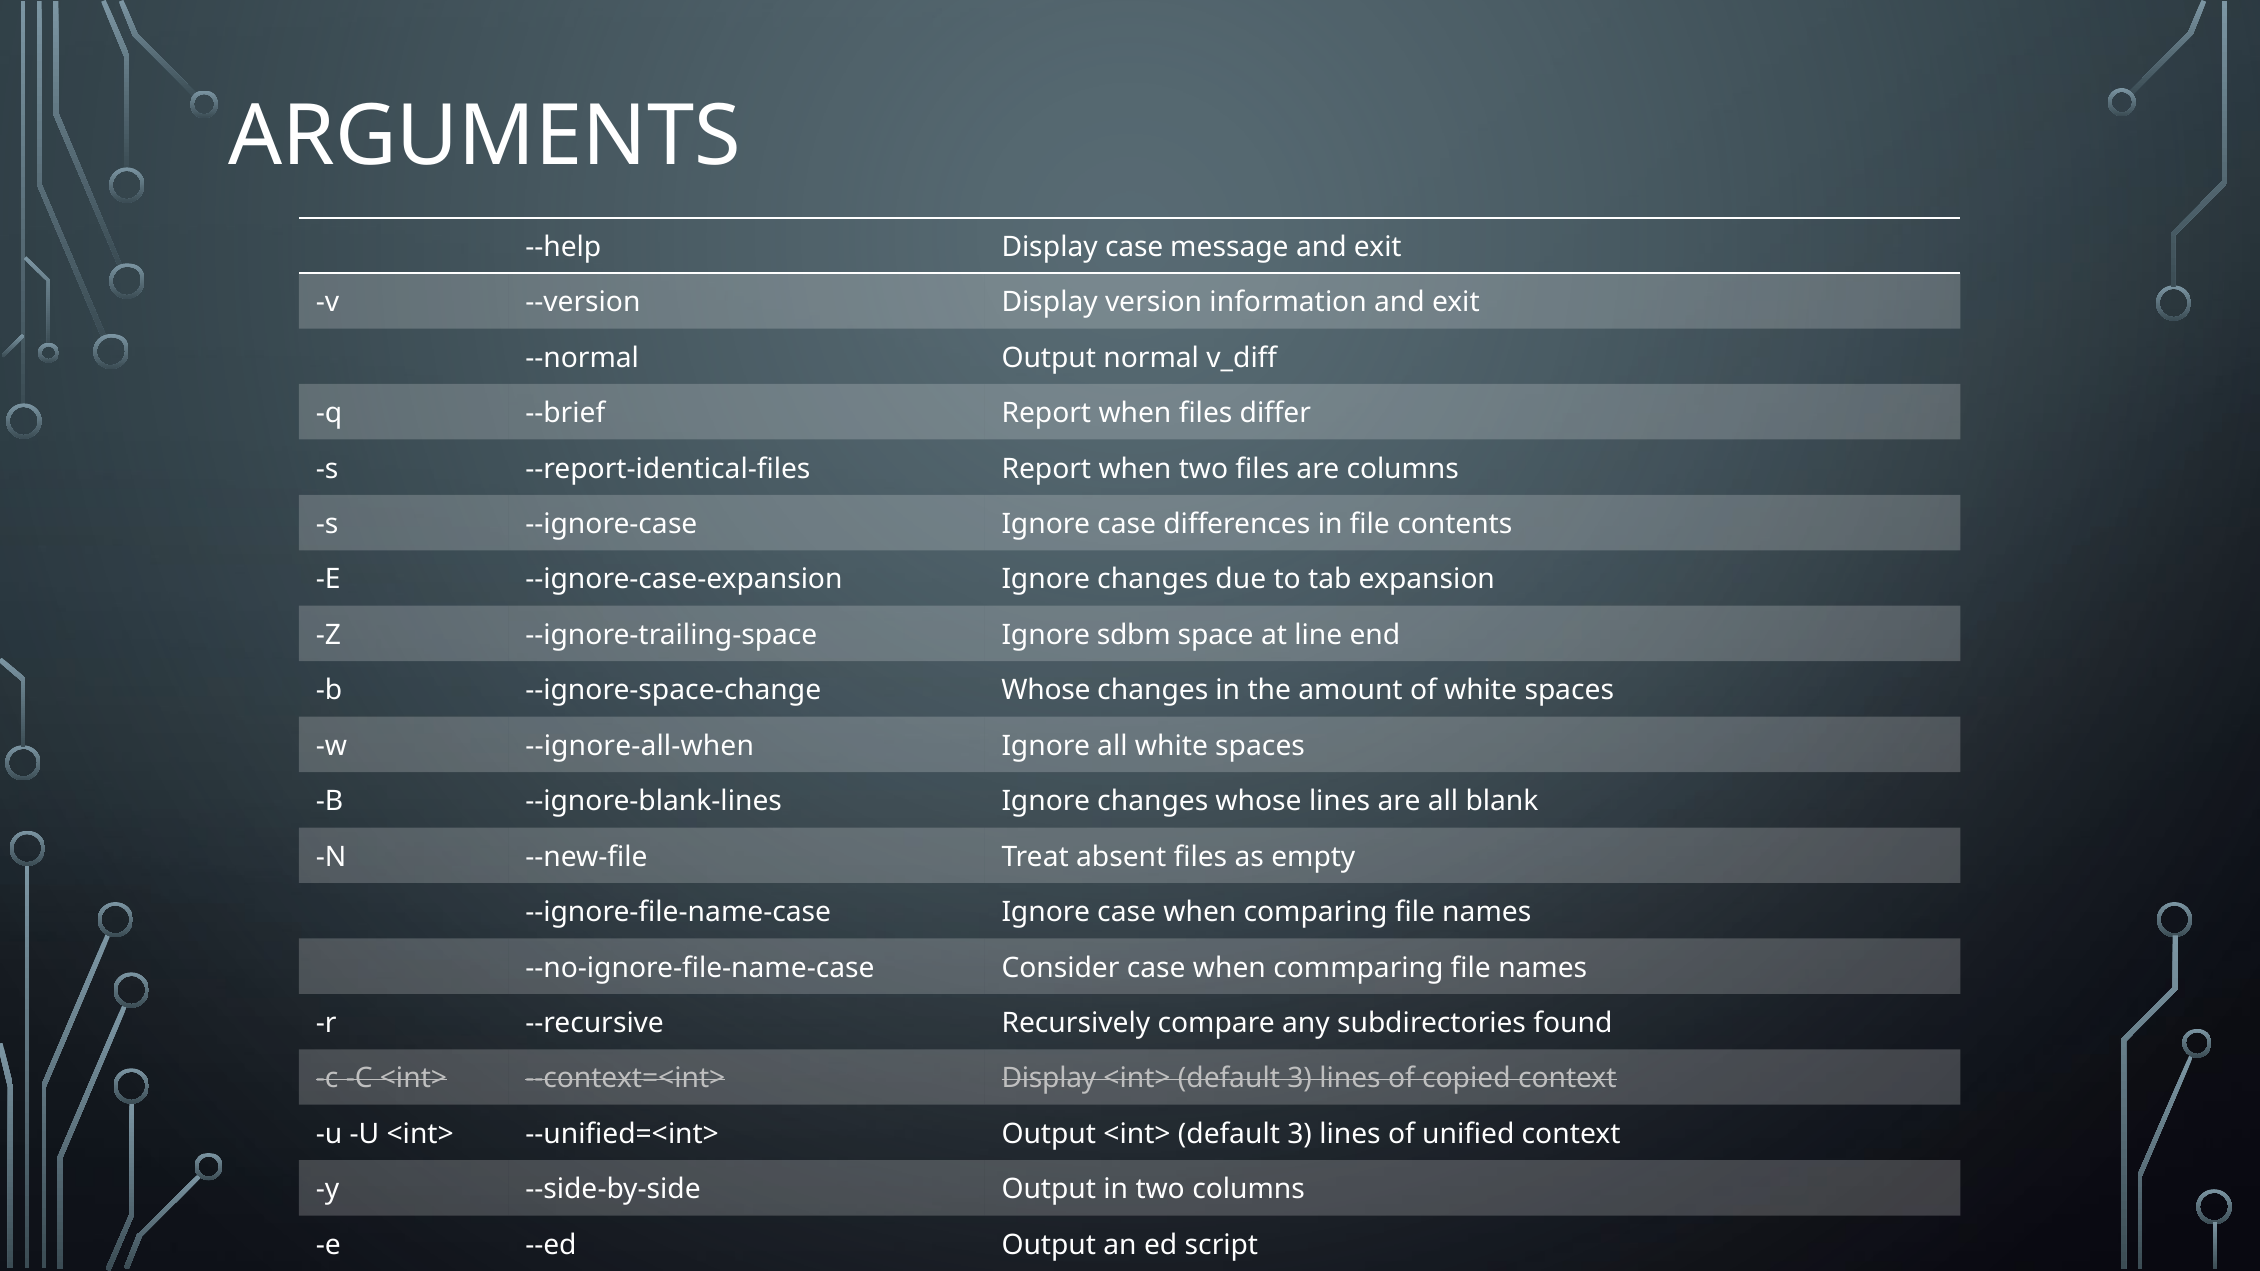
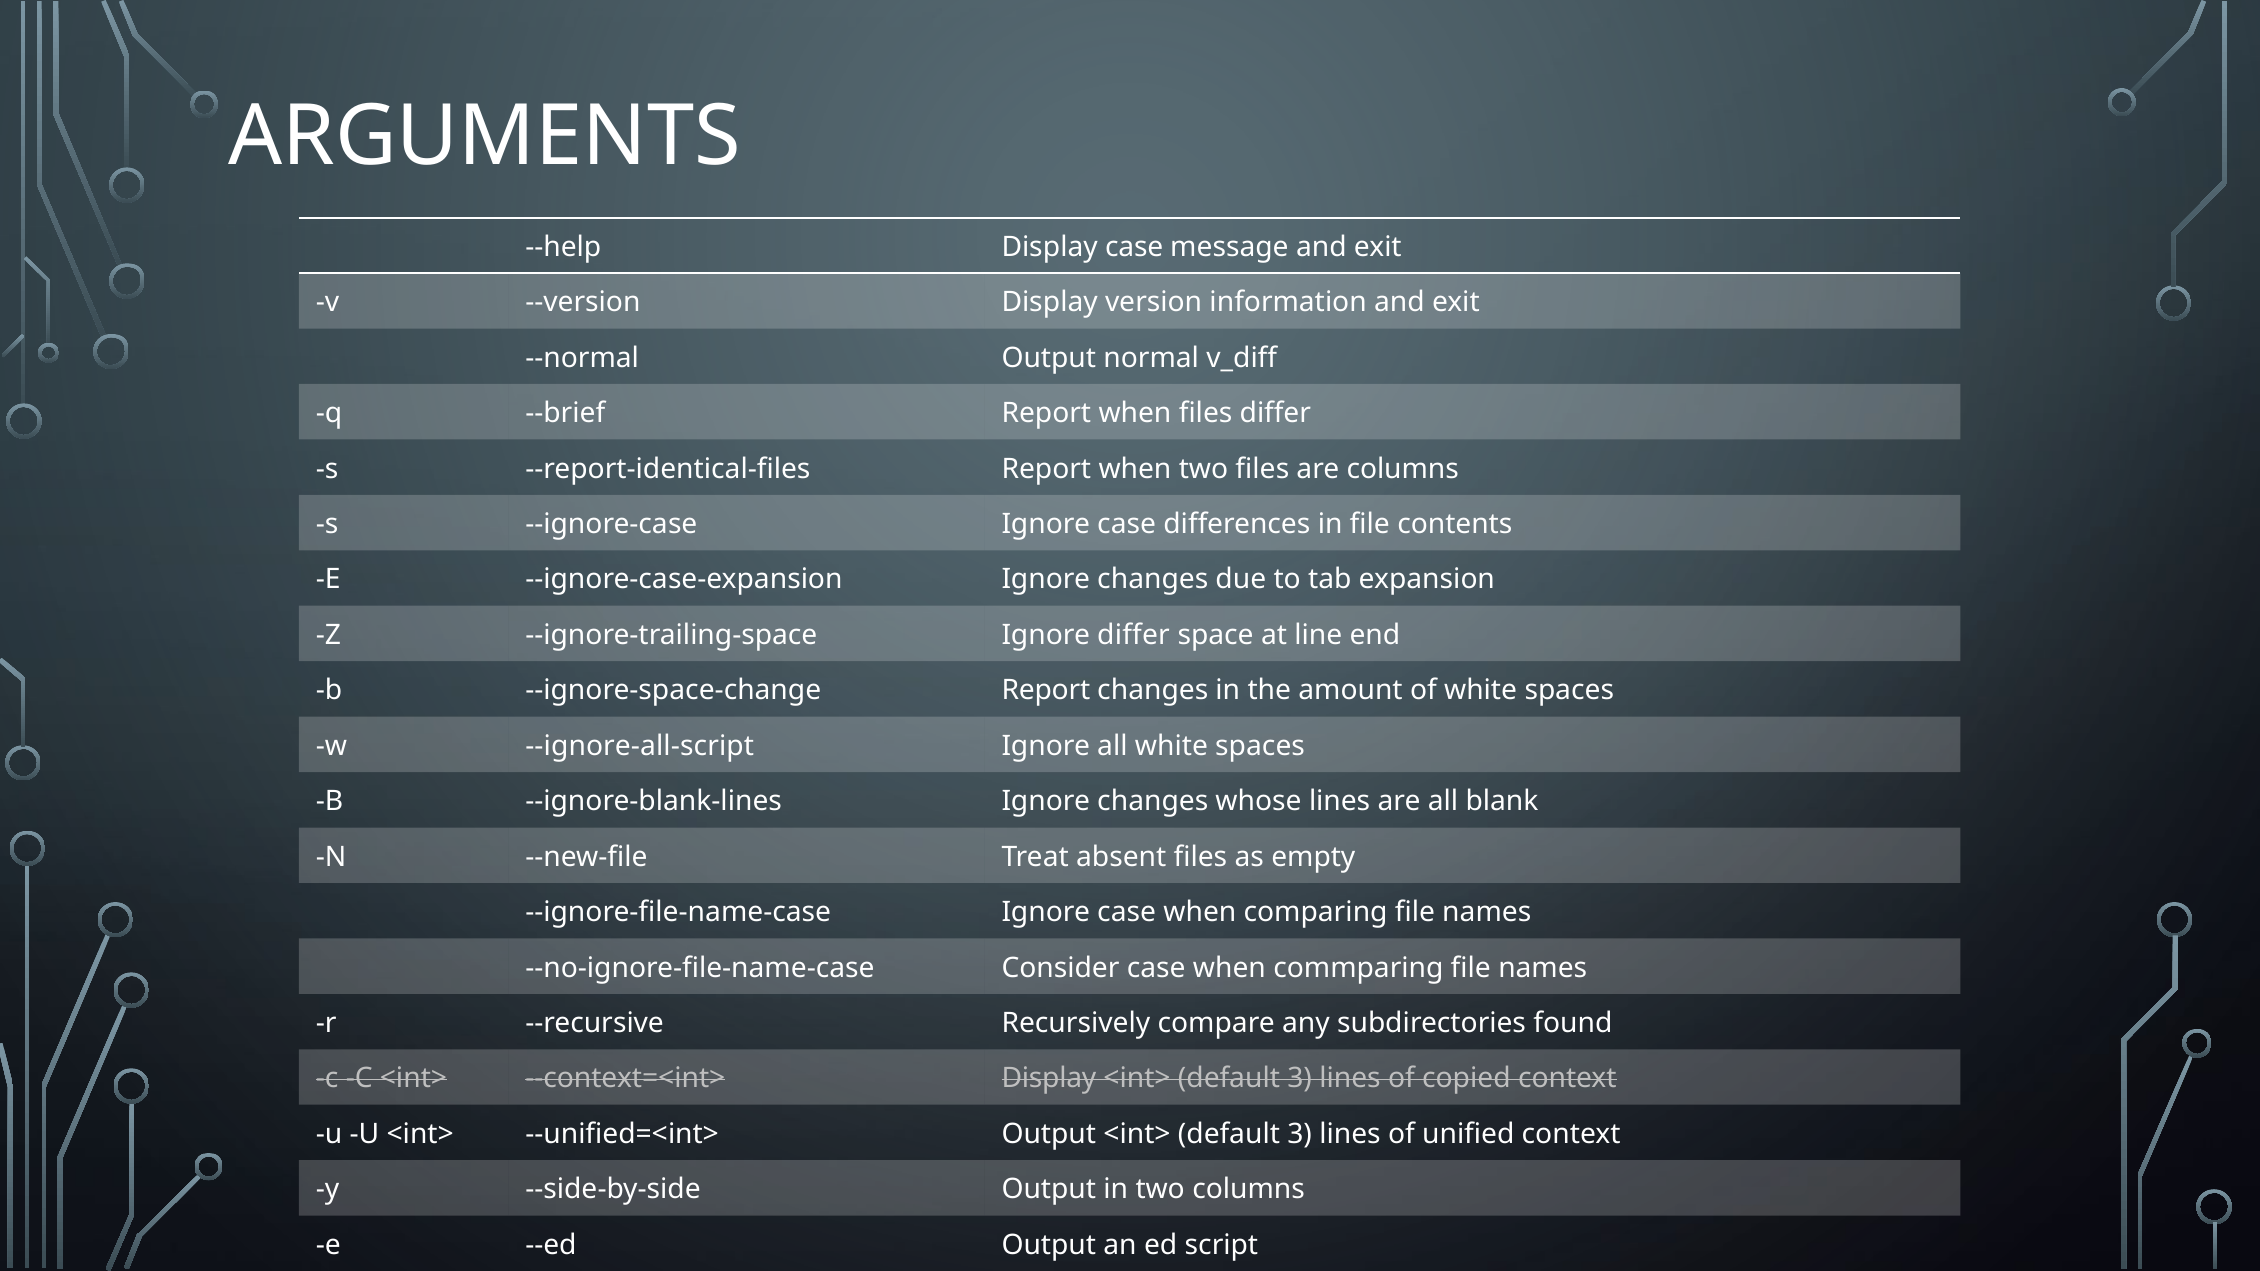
Ignore sdbm: sdbm -> differ (1134, 635)
--ignore-space-change Whose: Whose -> Report (1046, 691)
--ignore-all-when: --ignore-all-when -> --ignore-all-script (640, 746)
